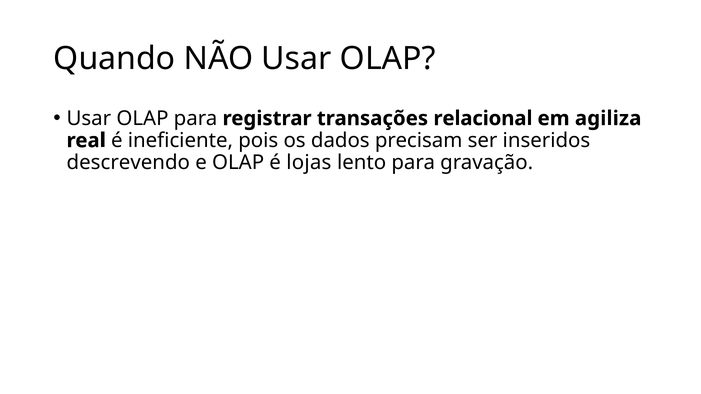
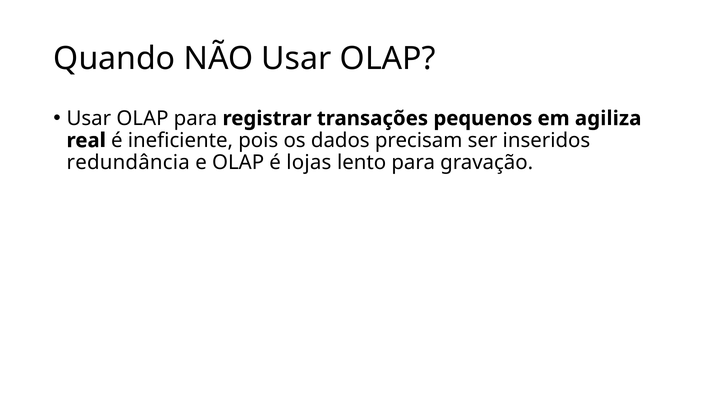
relacional: relacional -> pequenos (483, 119)
descrevendo: descrevendo -> redundância (128, 163)
